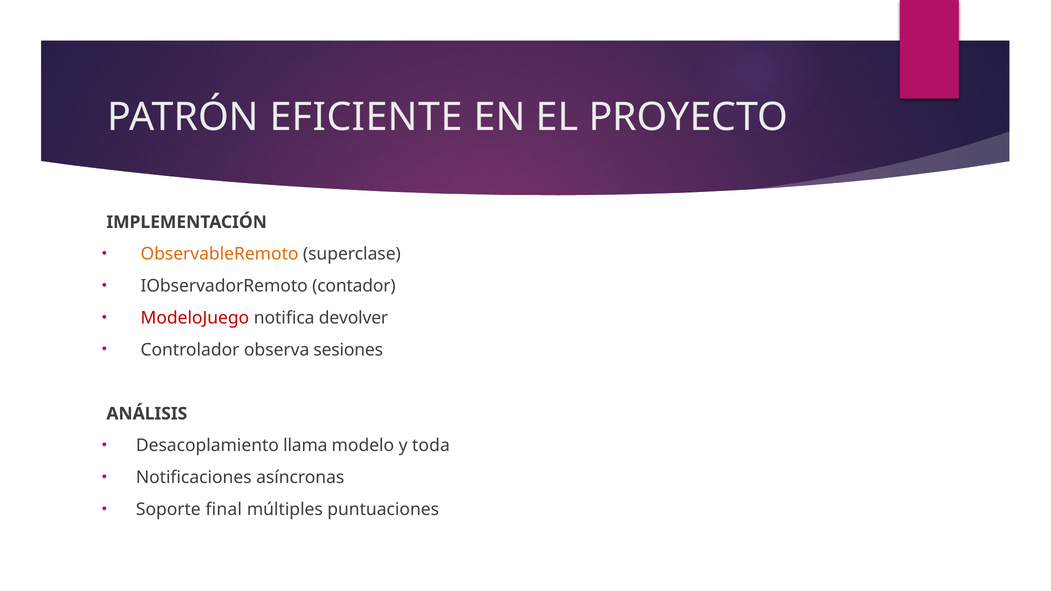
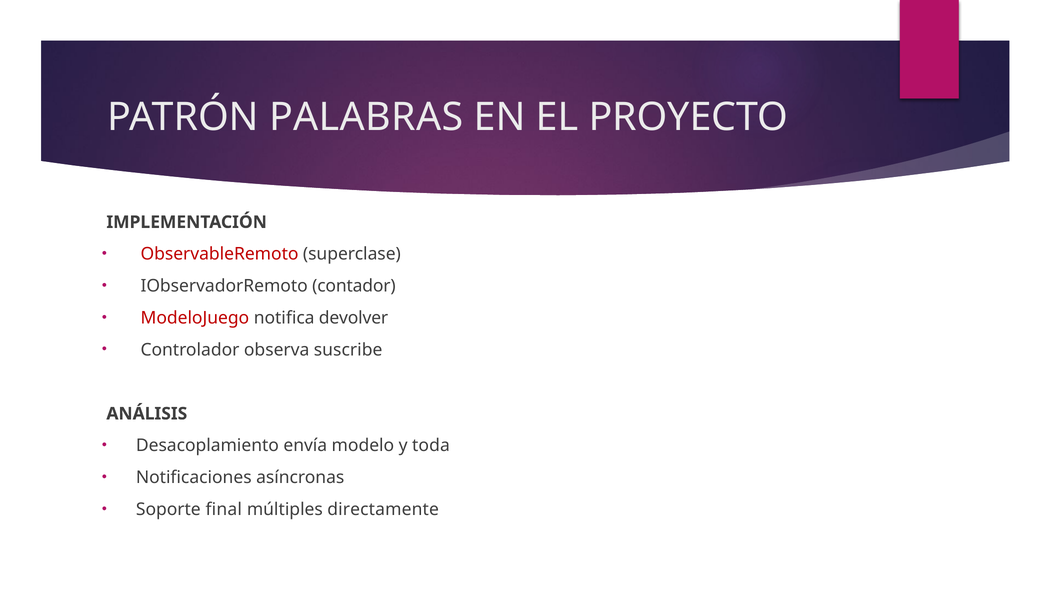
EFICIENTE: EFICIENTE -> PALABRAS (366, 117)
ObservableRemoto colour: orange -> red (220, 254)
sesiones: sesiones -> suscribe (348, 350)
llama: llama -> envía (305, 446)
puntuaciones: puntuaciones -> directamente (383, 510)
